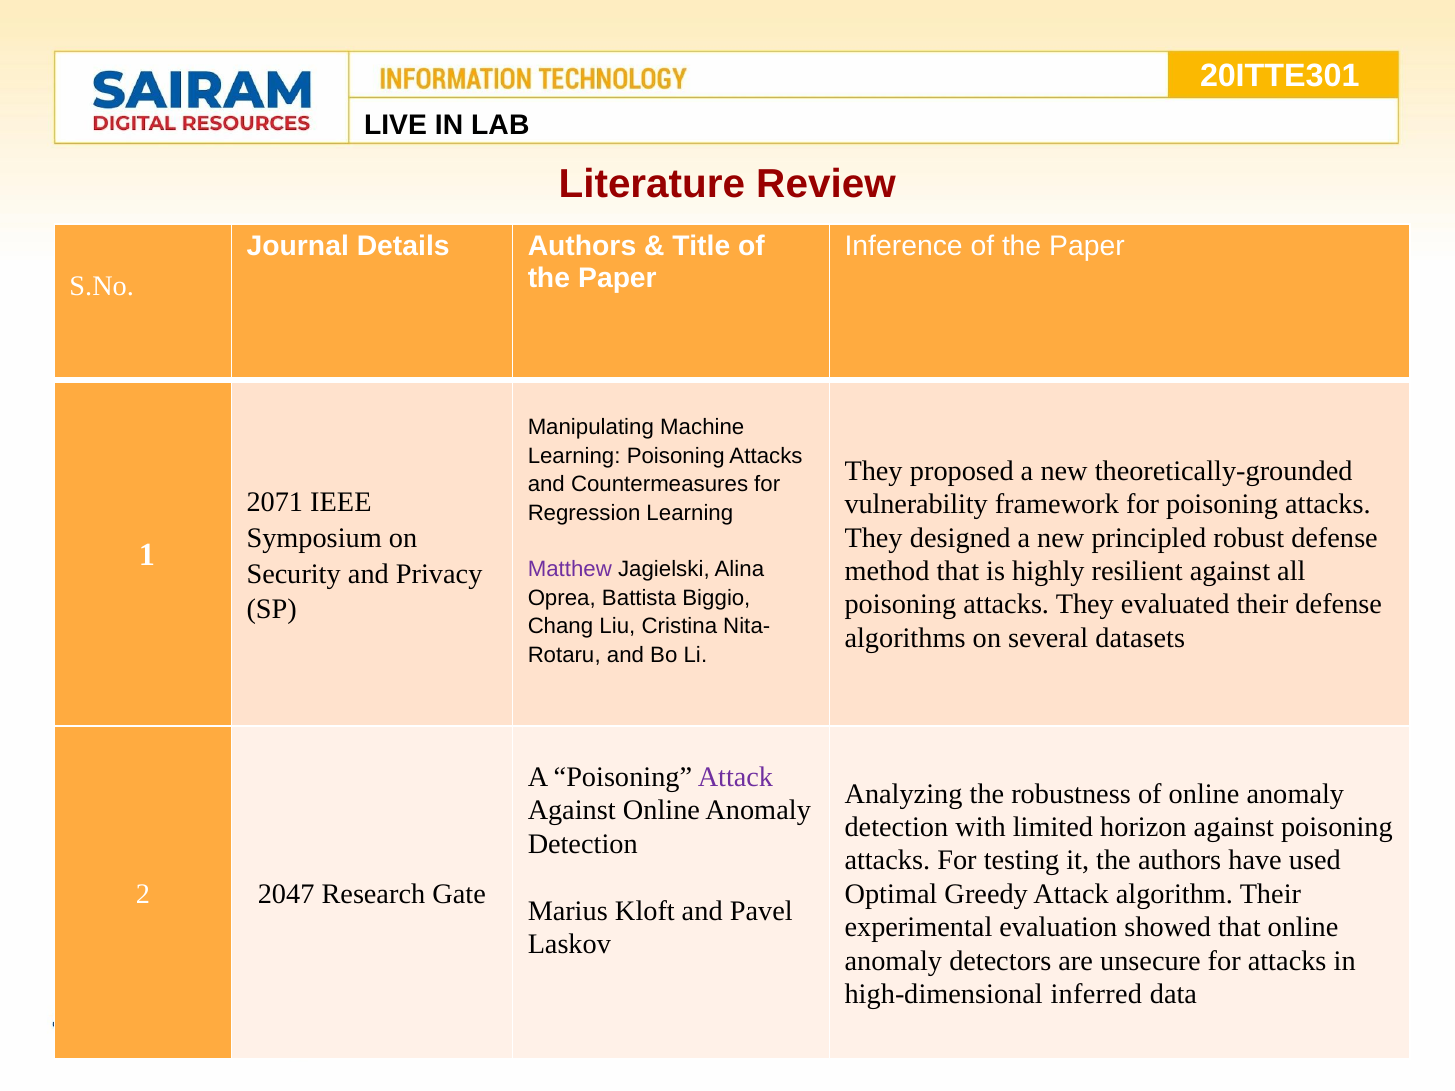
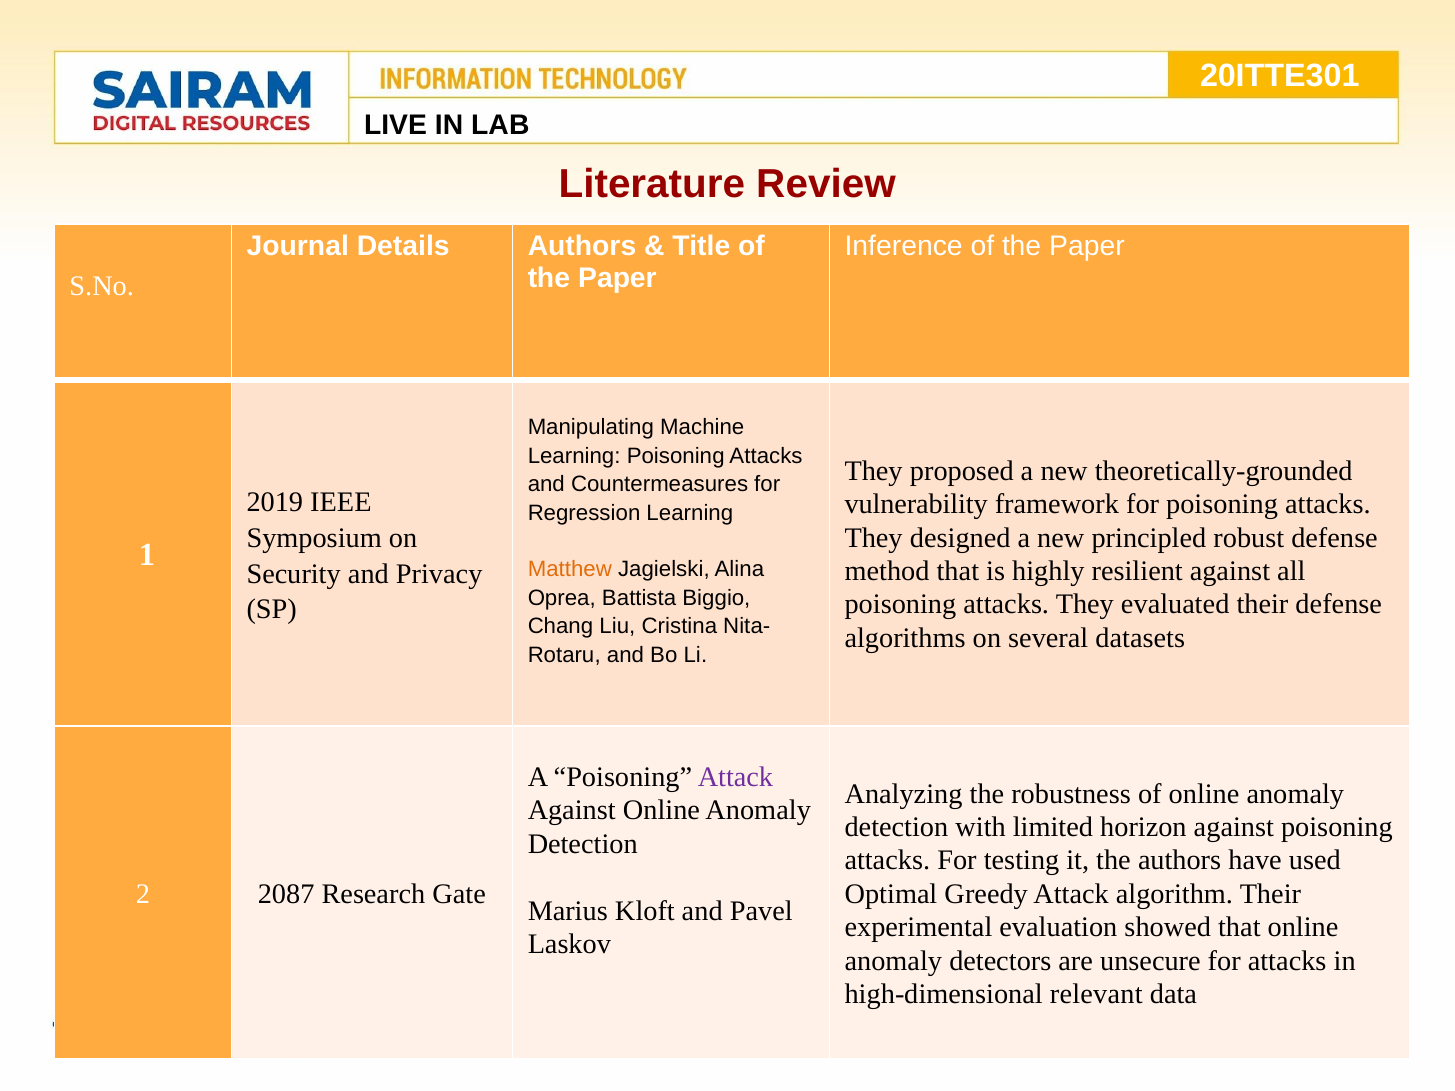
2071: 2071 -> 2019 (275, 502)
Matthew colour: purple -> orange (570, 570)
2047: 2047 -> 2087 (286, 894)
inferred: inferred -> relevant (1096, 995)
